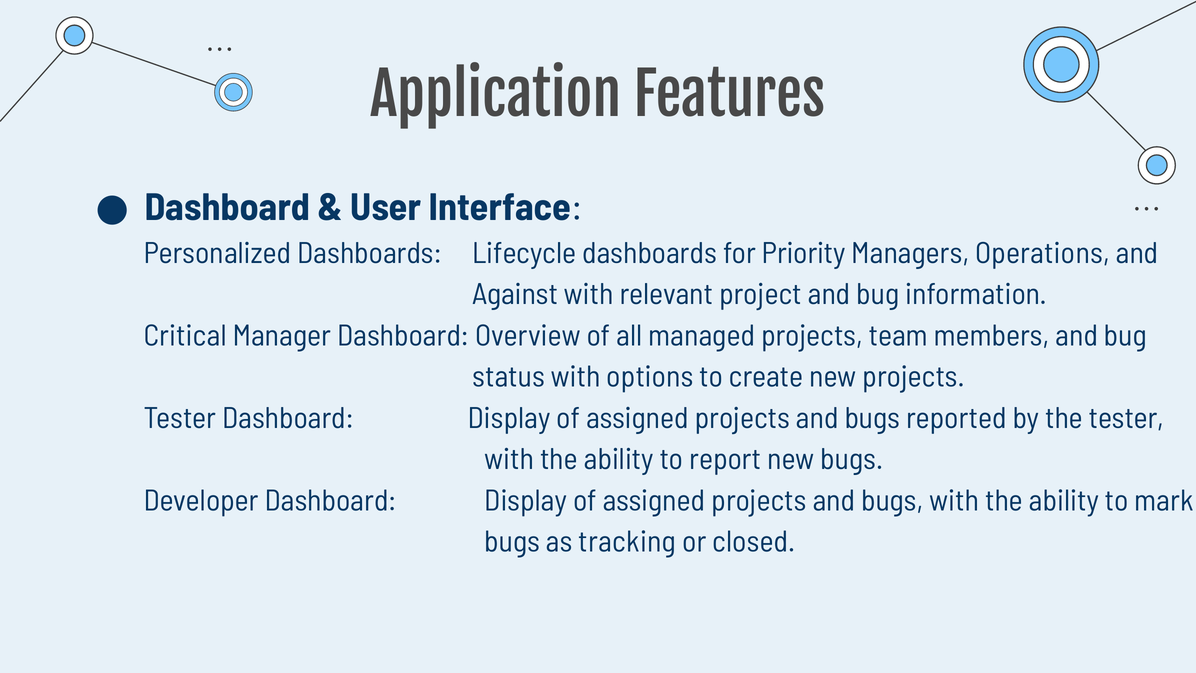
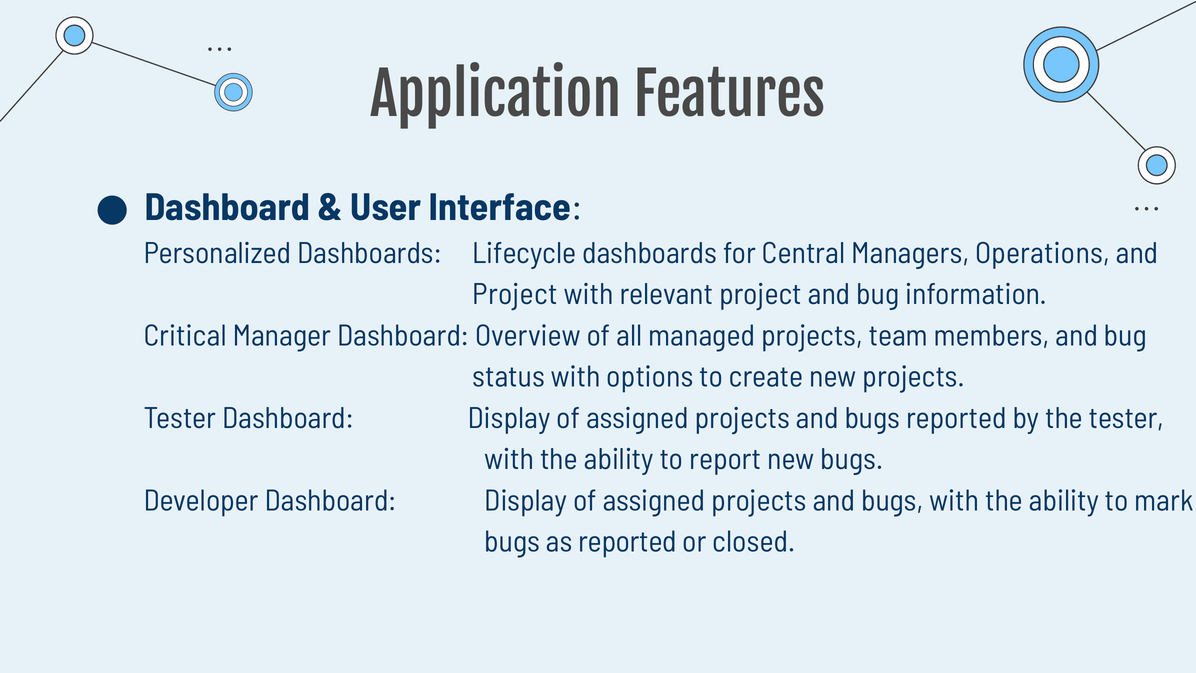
Priority: Priority -> Central (804, 253)
Against: Against -> Project (515, 294)
as tracking: tracking -> reported (628, 542)
